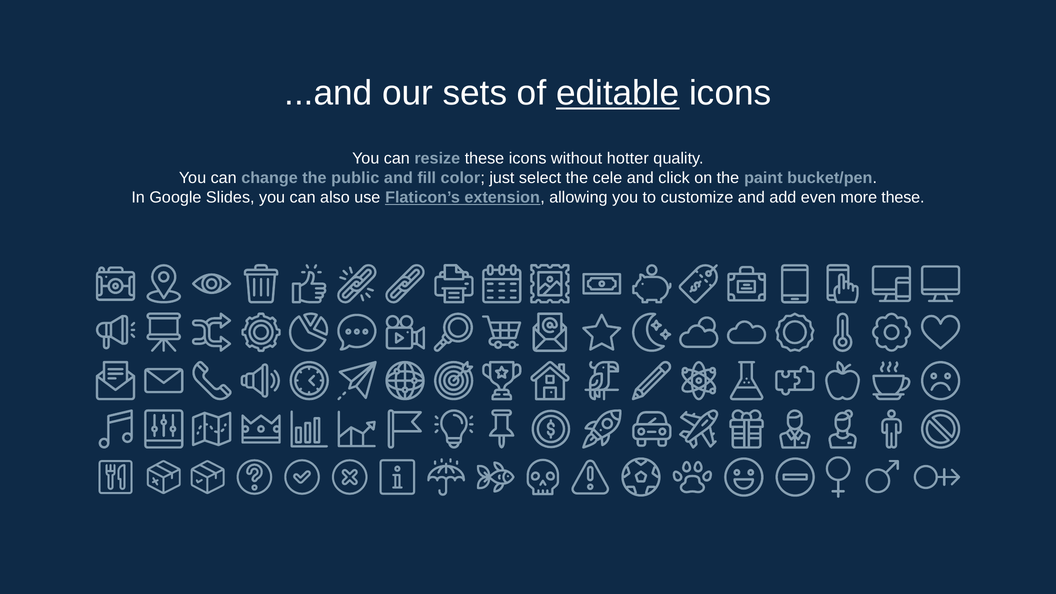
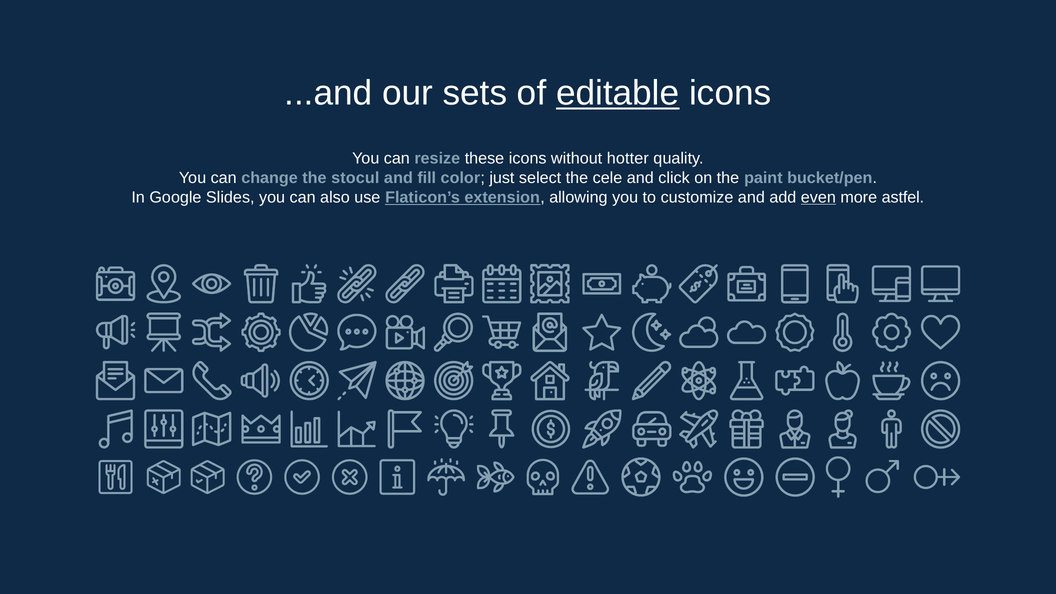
public: public -> stocul (355, 178)
even underline: none -> present (818, 197)
more these: these -> astfel (903, 197)
